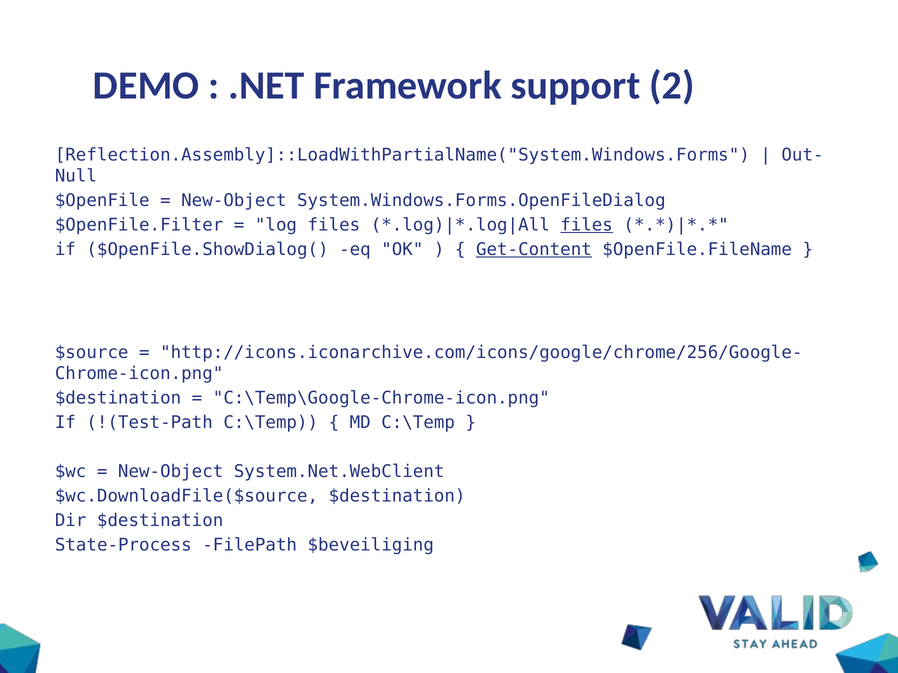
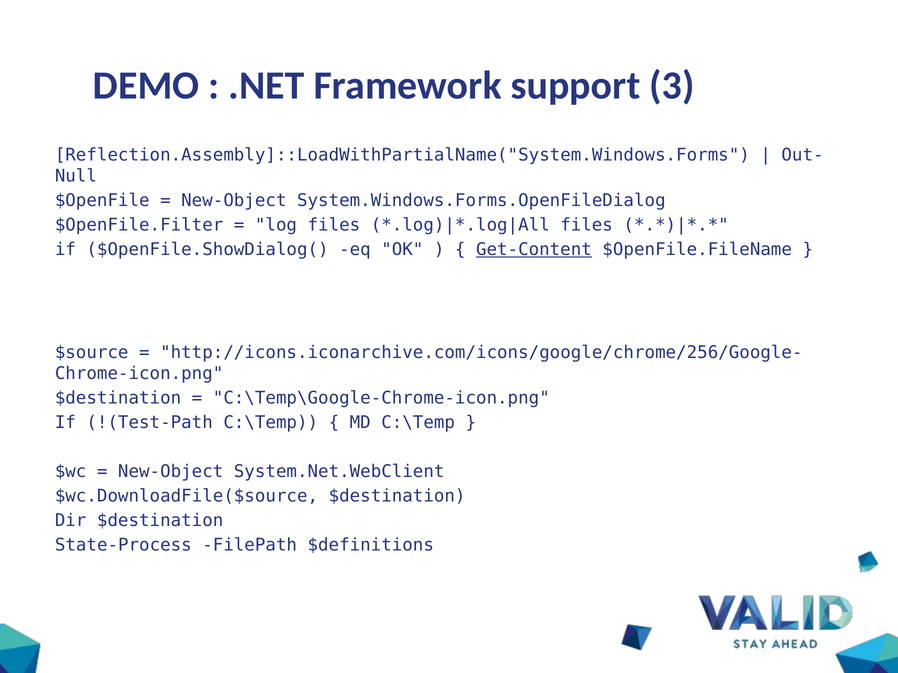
2: 2 -> 3 (672, 86)
files underline: present -> none (587, 225)
$beveiliging: $beveiliging -> $definitions (371, 545)
